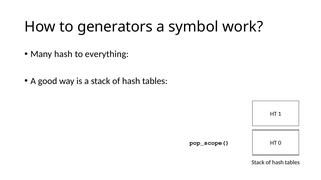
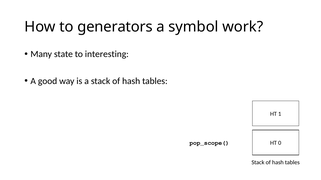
Many hash: hash -> state (63, 54)
everything: everything -> interesting (107, 54)
